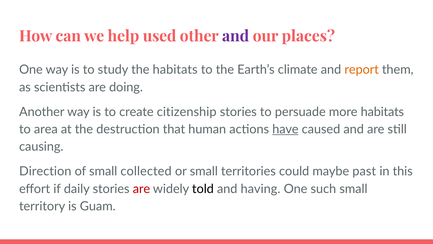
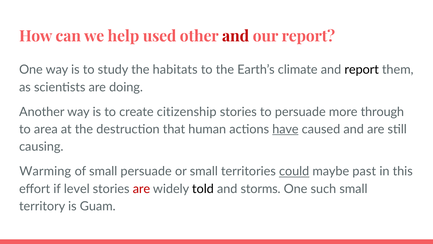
and colour: purple -> red (236, 36)
our places: places -> report (308, 36)
report colour: orange -> black (362, 70)
more habitats: habitats -> through (382, 112)
Direction: Direction -> Warming (45, 171)
small collected: collected -> persuade (146, 171)
could underline: none -> present (294, 171)
daily: daily -> level (77, 189)
having: having -> storms (261, 189)
